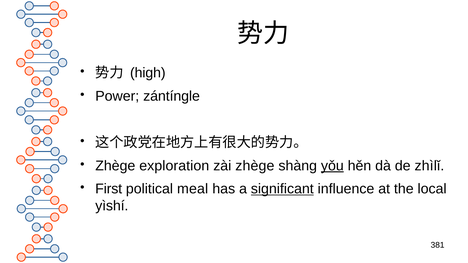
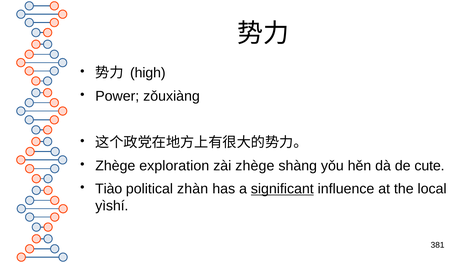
zántíngle: zántíngle -> zǒuxiàng (172, 96)
yǒu underline: present -> none (332, 166)
zhìlǐ: zhìlǐ -> cute (430, 166)
First: First -> Tiào (109, 189)
meal: meal -> zhàn (193, 189)
